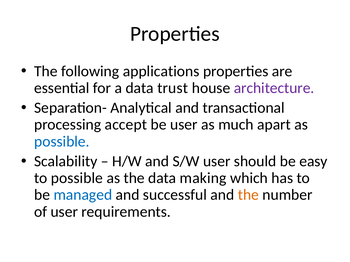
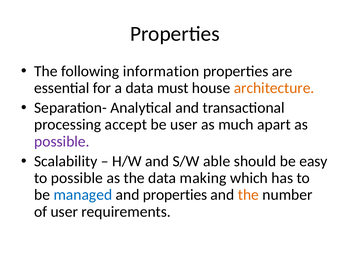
applications: applications -> information (161, 71)
trust: trust -> must (173, 88)
architecture colour: purple -> orange (274, 88)
possible colour: blue -> purple (62, 142)
S/W user: user -> able (217, 162)
and successful: successful -> properties (175, 195)
